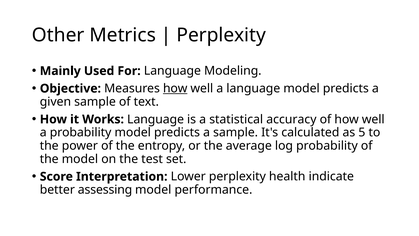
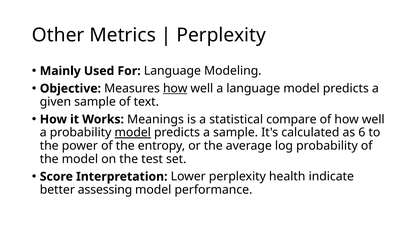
Works Language: Language -> Meanings (156, 119)
accuracy: accuracy -> compare (291, 119)
model underline: none -> present (133, 132)
5: 5 -> 6 (362, 132)
